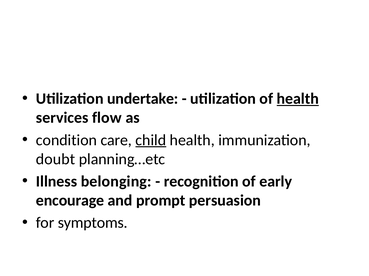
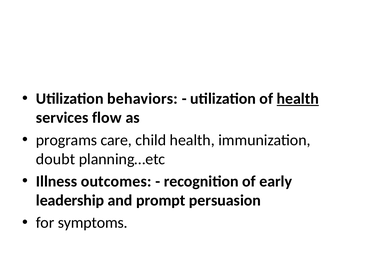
undertake: undertake -> behaviors (143, 99)
condition: condition -> programs (67, 140)
child underline: present -> none (151, 140)
belonging: belonging -> outcomes (116, 182)
encourage: encourage -> leadership (70, 201)
